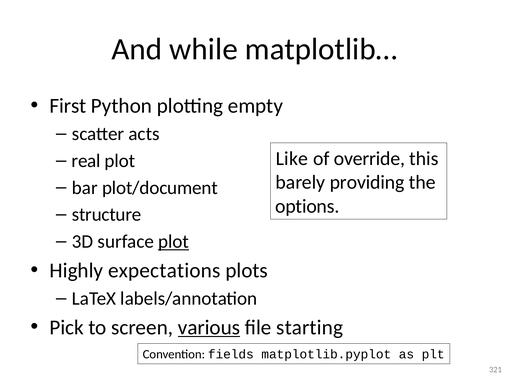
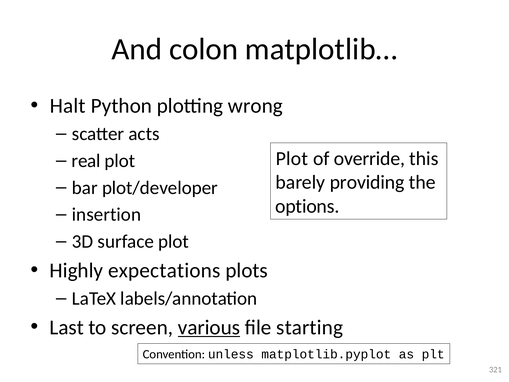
while: while -> colon (204, 49)
First: First -> Halt (68, 106)
empty: empty -> wrong (255, 106)
Like: Like -> Plot (292, 159)
plot/document: plot/document -> plot/developer (160, 188)
structure: structure -> insertion (106, 215)
plot underline: present -> none (174, 241)
Pick: Pick -> Last (67, 327)
fields: fields -> unless (231, 354)
